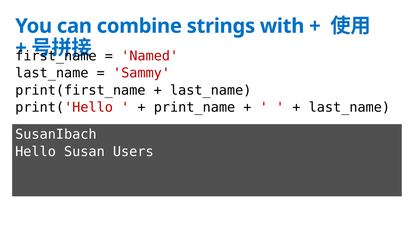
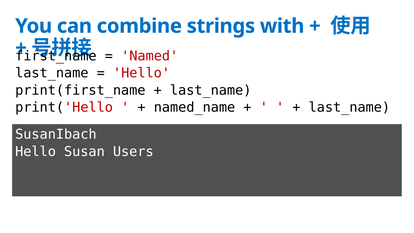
Sammy: Sammy -> Hello (142, 73)
print_name: print_name -> named_name (194, 107)
